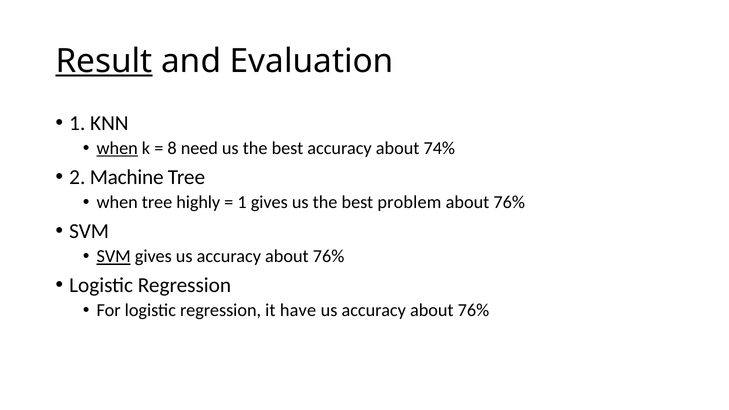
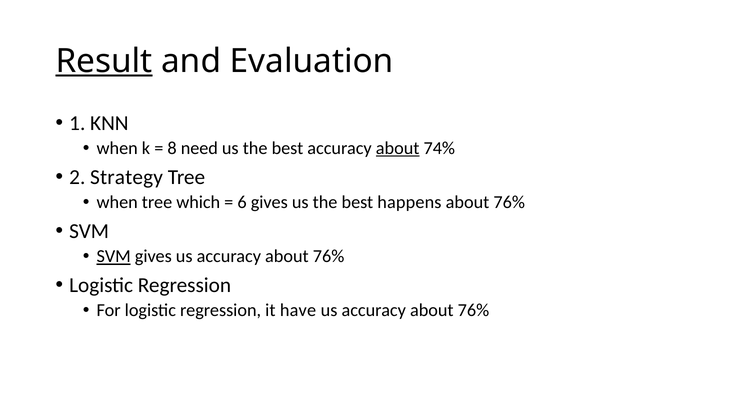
when underline: present -> none (117, 148)
about underline: none -> present (398, 148)
Machine: Machine -> Strategy (127, 177)
highly: highly -> which (198, 202)
1: 1 -> 6 (242, 202)
problem: problem -> happens (409, 202)
